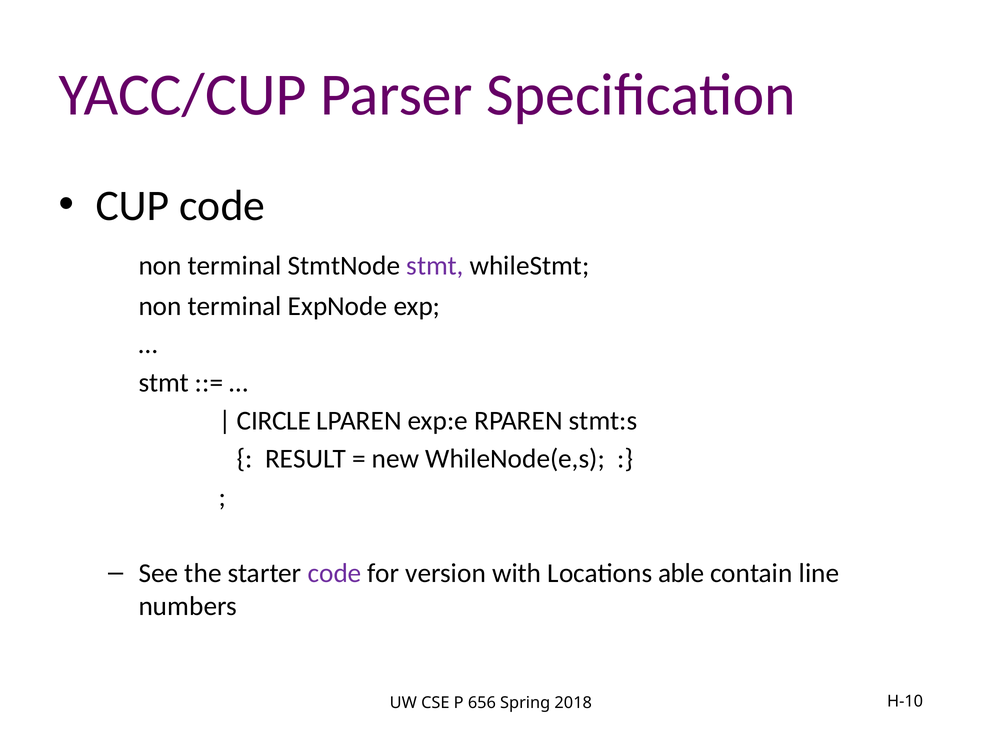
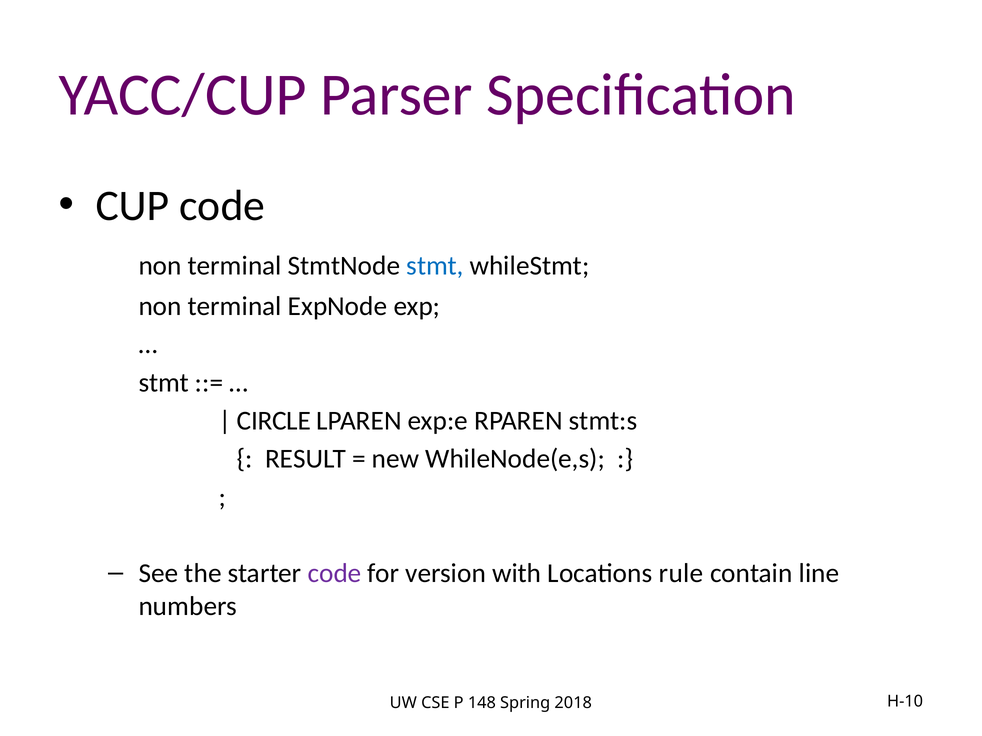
stmt colour: purple -> blue (435, 266)
able: able -> rule (681, 574)
656: 656 -> 148 (482, 703)
